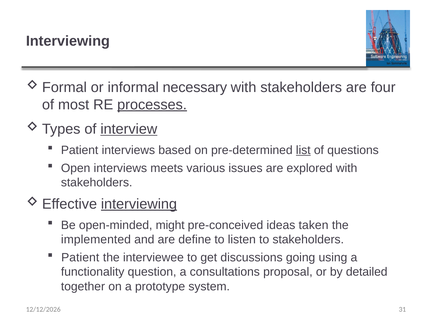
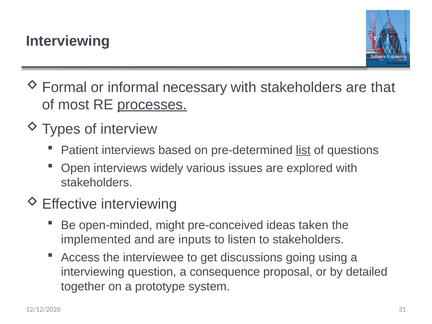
four: four -> that (383, 87)
interview underline: present -> none (129, 129)
meets: meets -> widely (167, 168)
interviewing underline: present -> none (139, 204)
define: define -> inputs (195, 240)
Patient: Patient -> Access (80, 258)
functionality: functionality -> interviewing (93, 272)
consultations: consultations -> consequence (225, 272)
